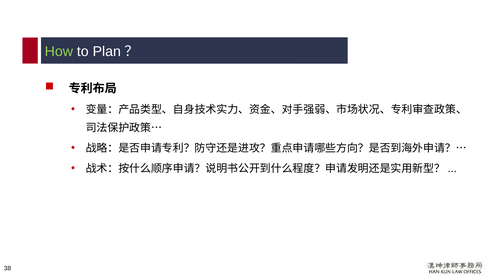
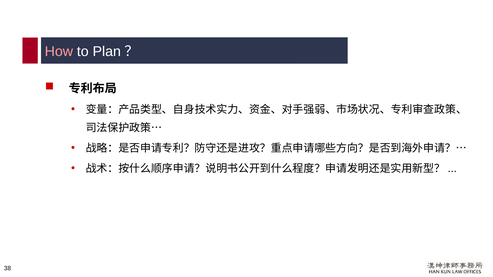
How colour: light green -> pink (59, 51)
